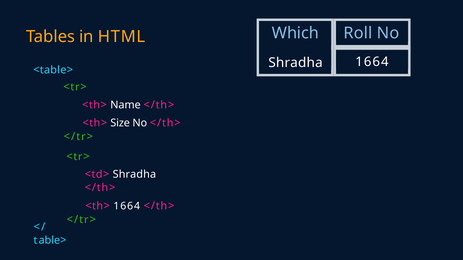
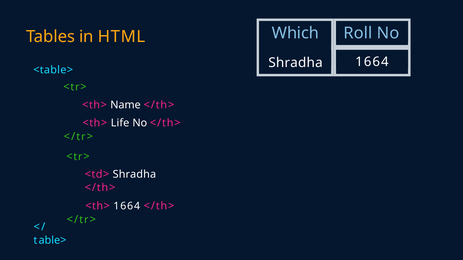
Size: Size -> Life (120, 123)
